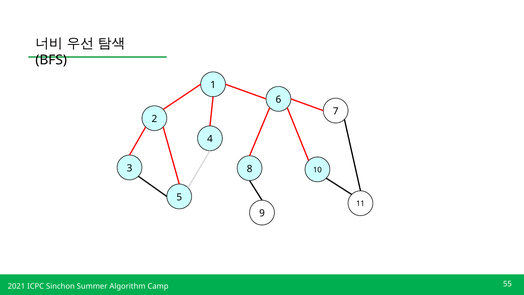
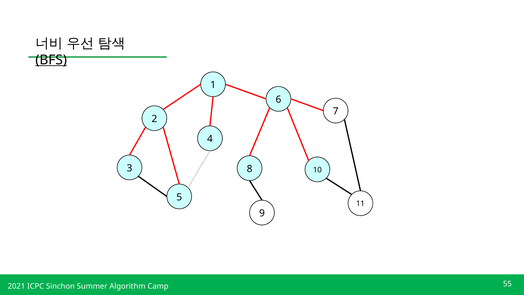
BFS underline: none -> present (51, 60)
